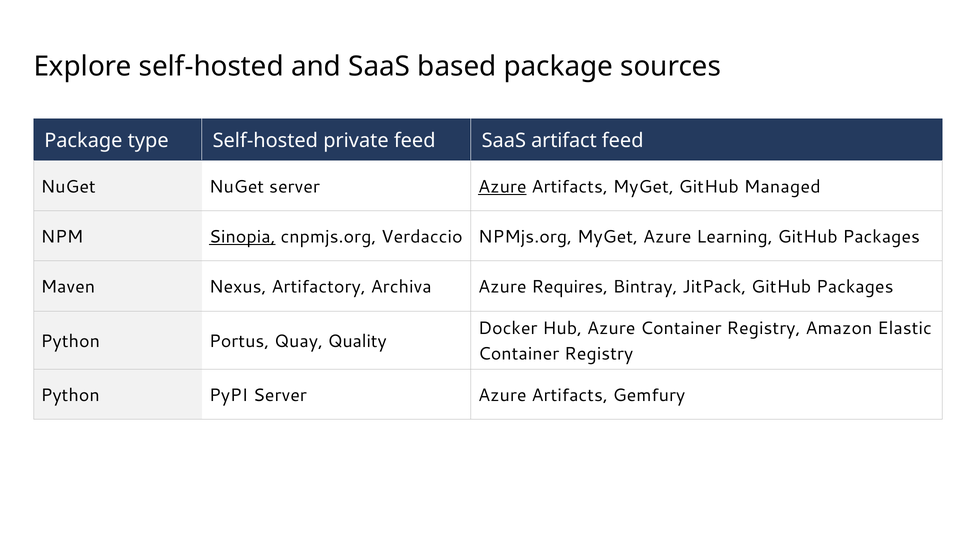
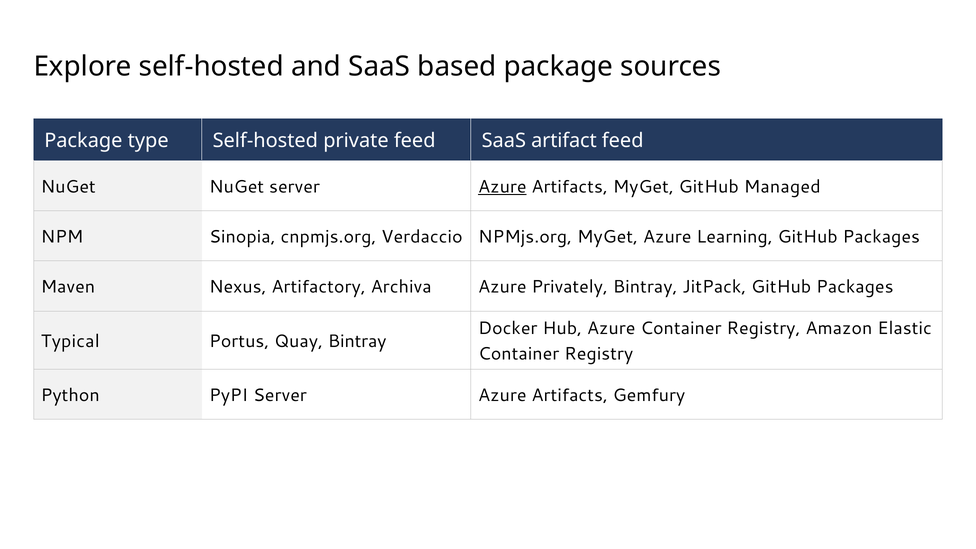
Sinopia underline: present -> none (242, 237)
Requires: Requires -> Privately (570, 287)
Python: Python -> Typical (70, 341)
Quay Quality: Quality -> Bintray (357, 341)
